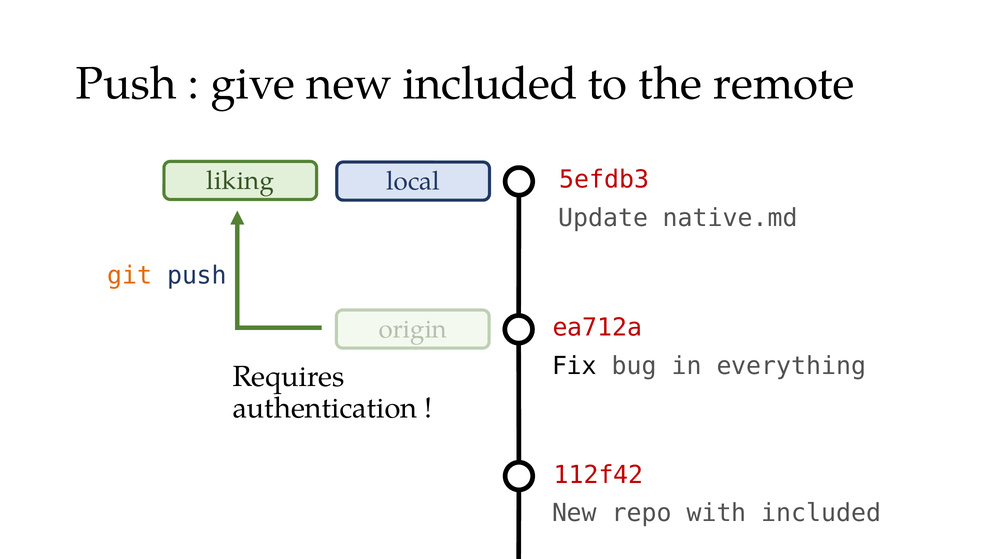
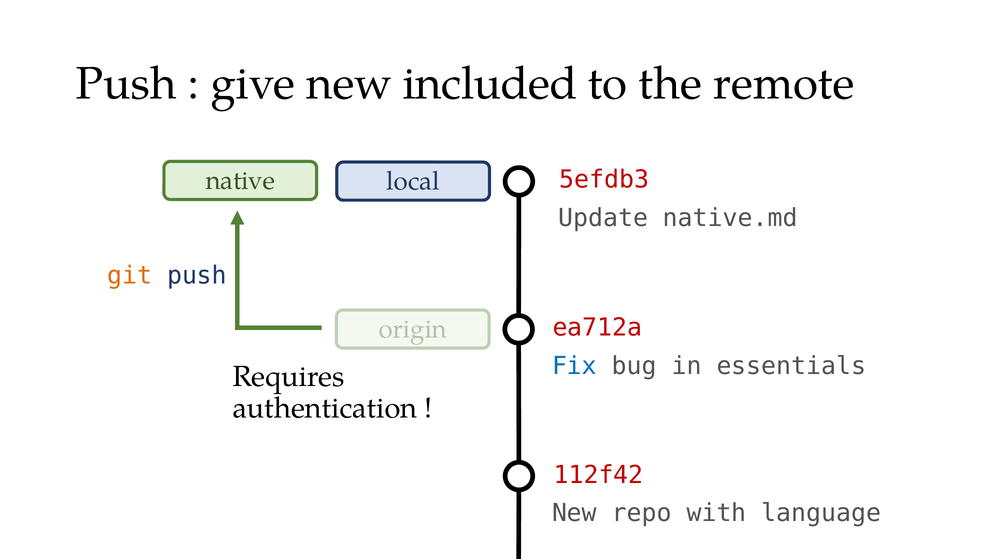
liking: liking -> native (240, 181)
Fix colour: black -> blue (574, 366)
everything: everything -> essentials (791, 366)
with included: included -> language (821, 513)
